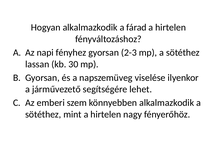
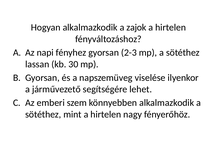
fárad: fárad -> zajok (136, 27)
